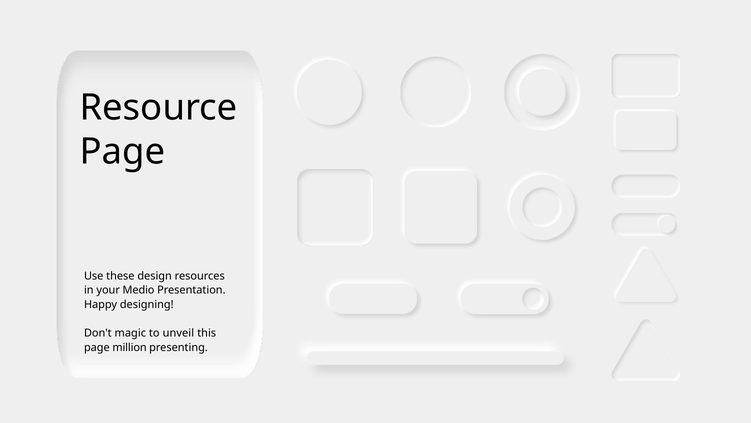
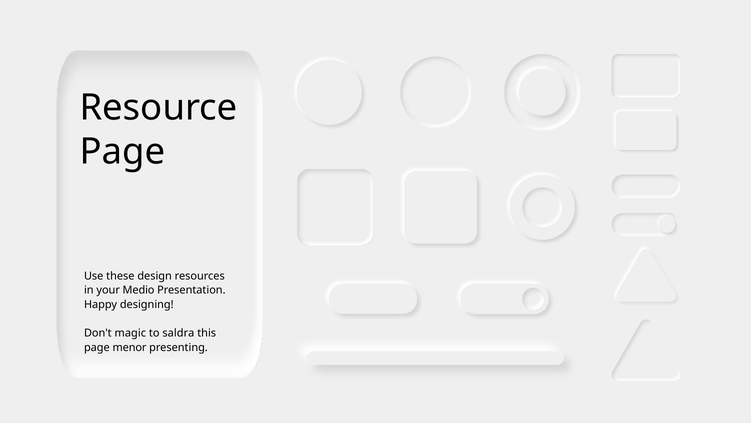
unveil: unveil -> saldra (178, 333)
million: million -> menor (130, 347)
